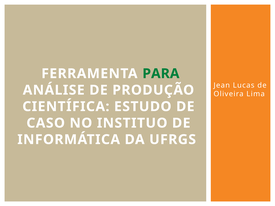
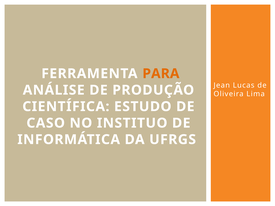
PARA colour: green -> orange (161, 74)
